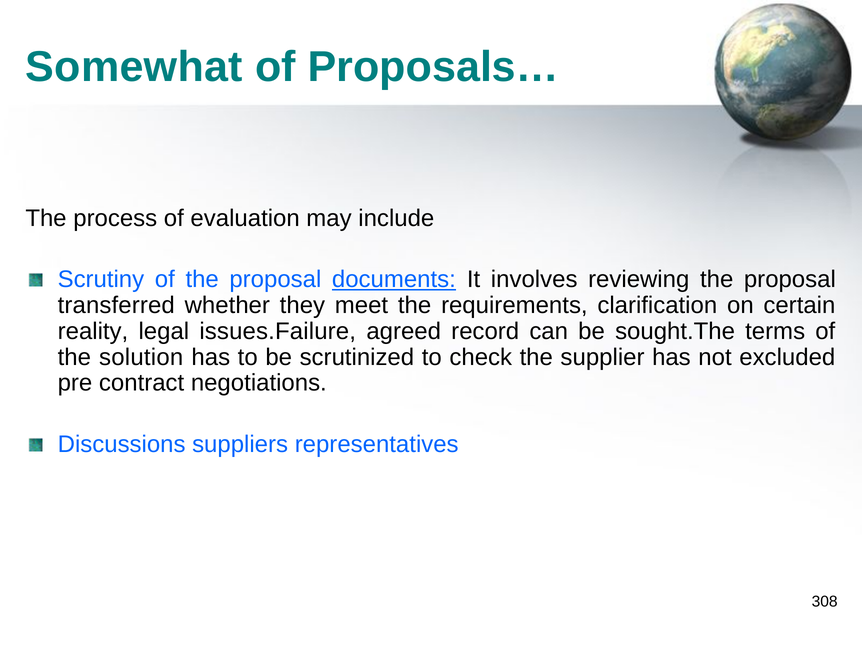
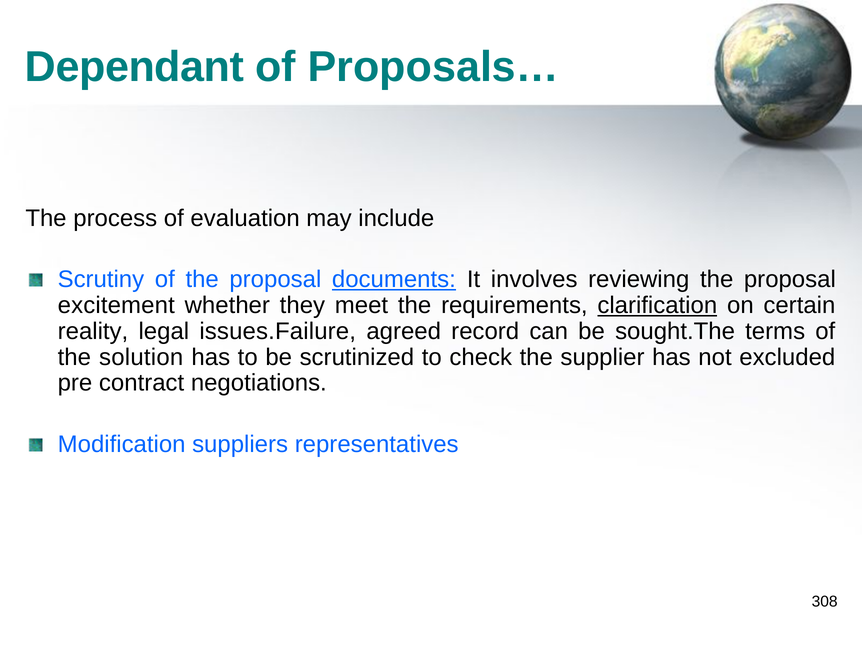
Somewhat: Somewhat -> Dependant (135, 67)
transferred: transferred -> excitement (116, 305)
clarification underline: none -> present (657, 305)
Discussions: Discussions -> Modification (122, 444)
